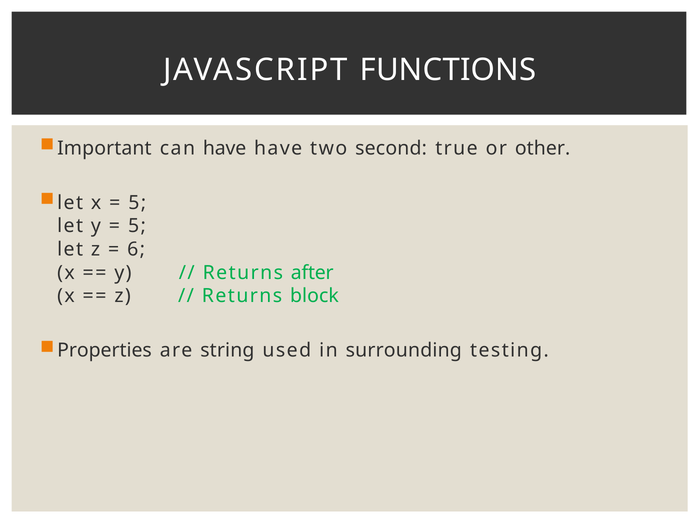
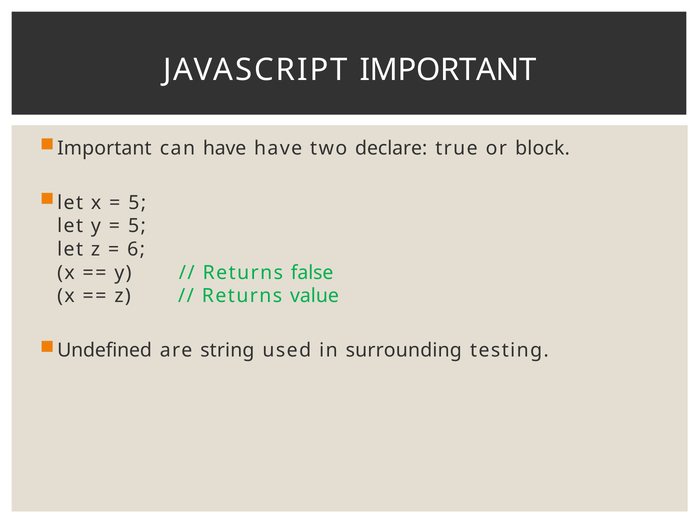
JAVASCRIPT FUNCTIONS: FUNCTIONS -> IMPORTANT (448, 70)
second: second -> declare (391, 148)
other: other -> block (543, 148)
after: after -> false (312, 273)
block: block -> value (314, 296)
Properties: Properties -> Undefined (105, 350)
